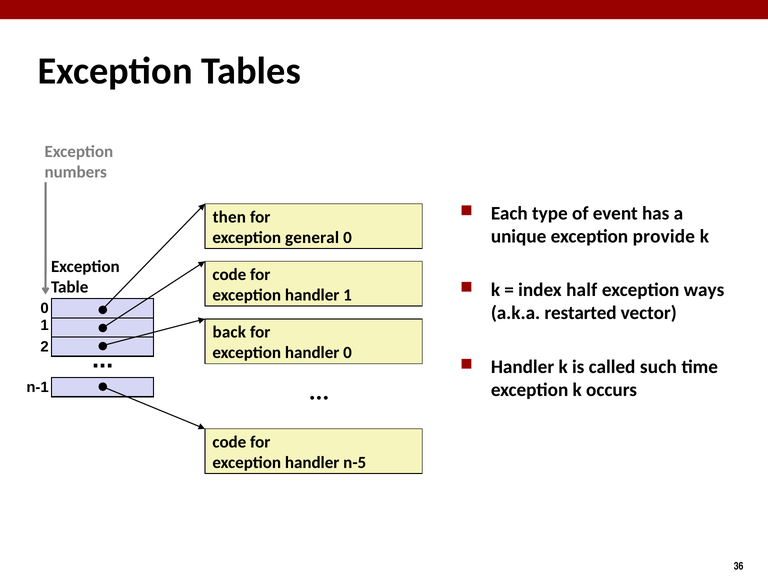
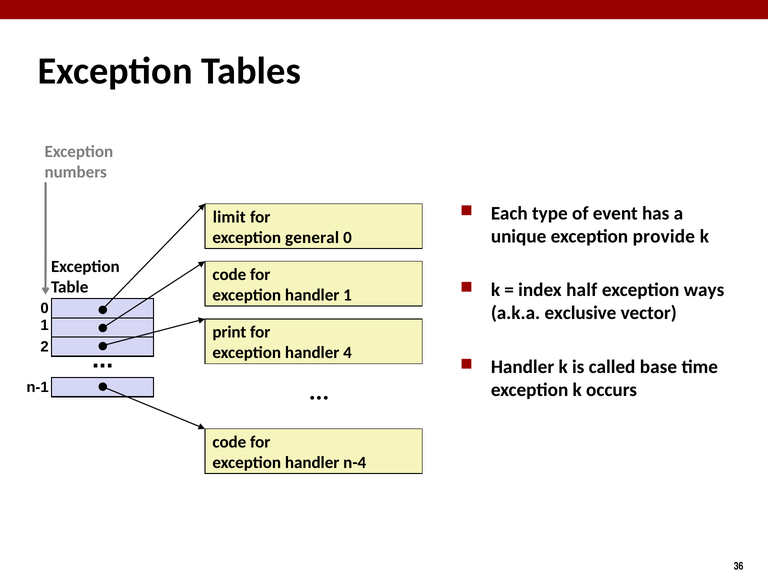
then: then -> limit (229, 217)
restarted: restarted -> exclusive (580, 313)
back: back -> print (229, 332)
handler 0: 0 -> 4 (348, 353)
such: such -> base (658, 367)
n-5: n-5 -> n-4 (355, 463)
